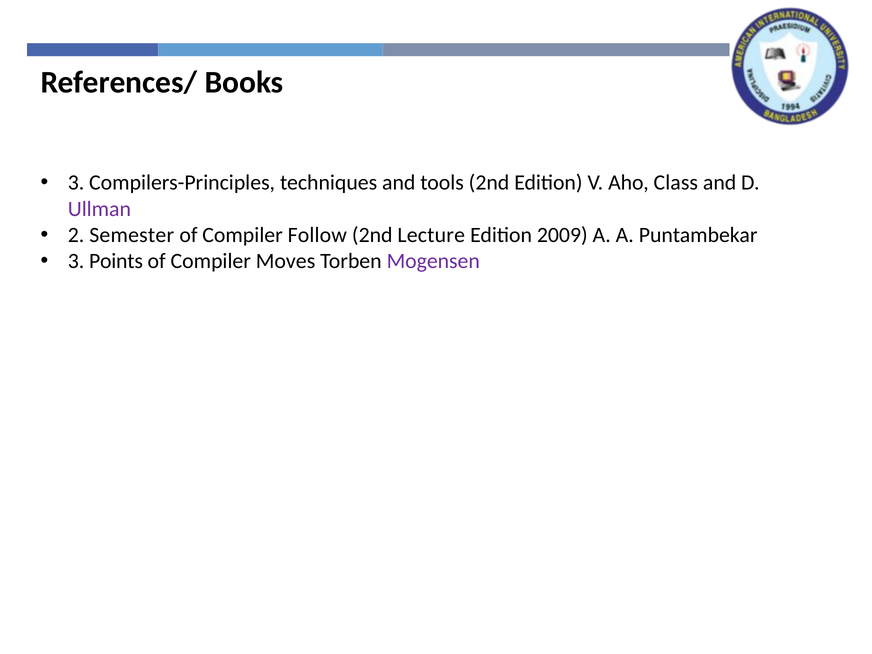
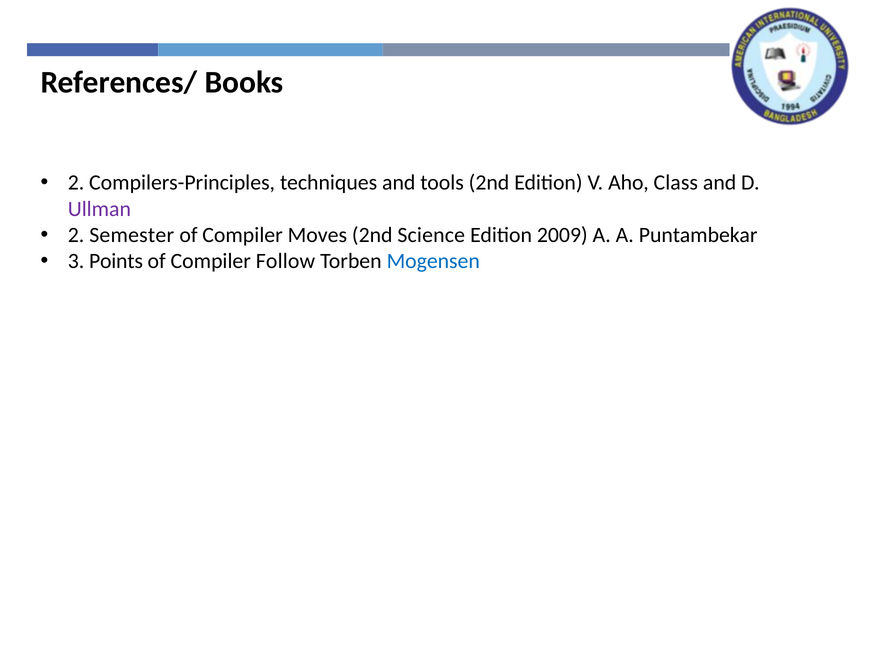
3: 3 -> 2 (76, 183)
Follow: Follow -> Moves (317, 235)
Lecture: Lecture -> Science (431, 235)
Moves: Moves -> Follow (285, 261)
Mogensen colour: purple -> blue (433, 261)
